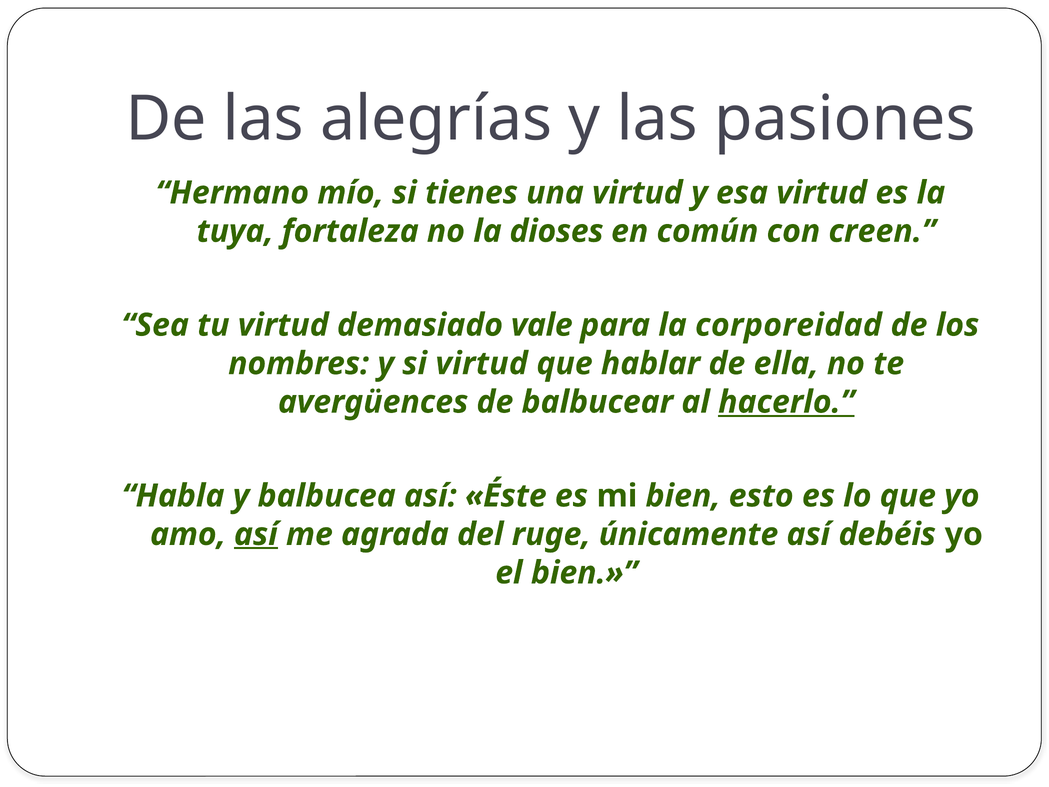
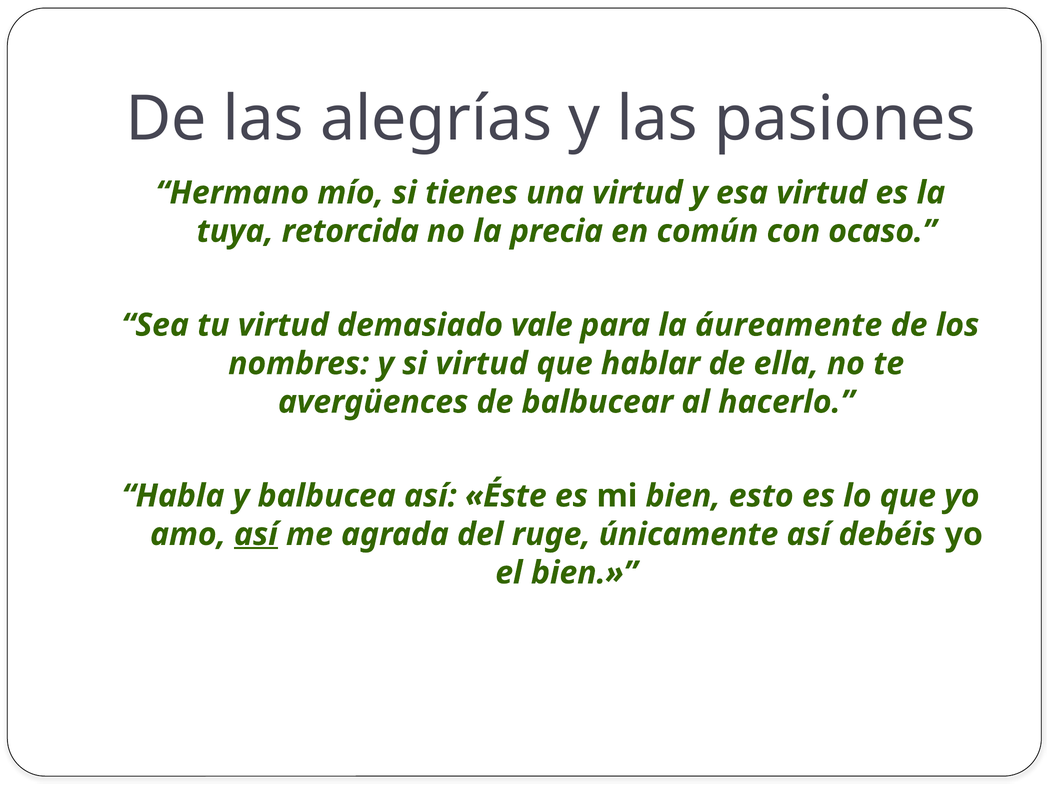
fortaleza: fortaleza -> retorcida (350, 231)
dioses: dioses -> precia (557, 231)
creen: creen -> ocaso (882, 231)
corporeidad: corporeidad -> áureamente (789, 325)
hacerlo underline: present -> none (786, 402)
